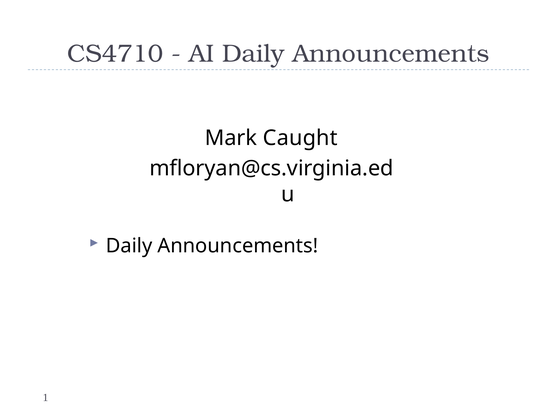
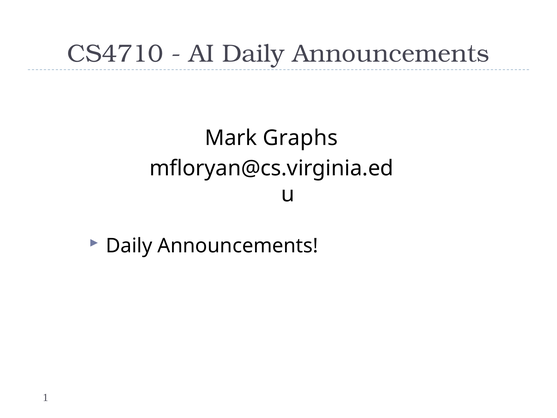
Caught: Caught -> Graphs (300, 138)
